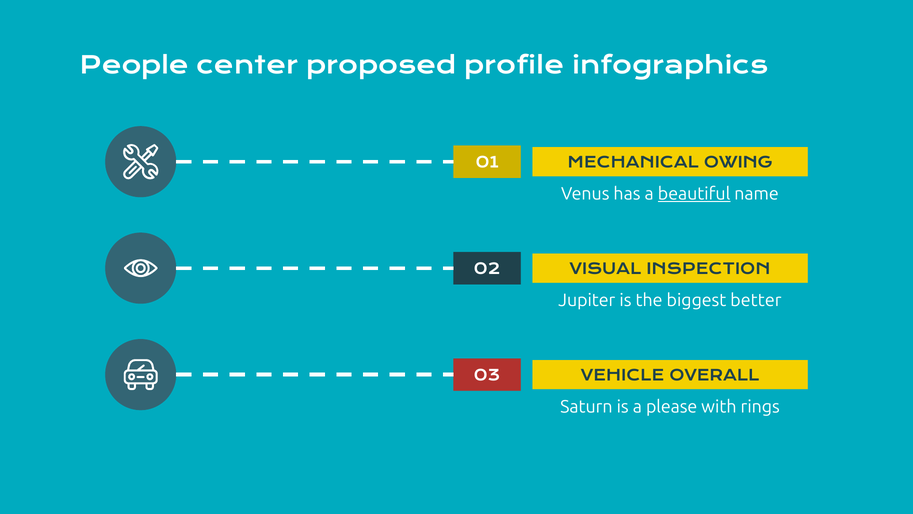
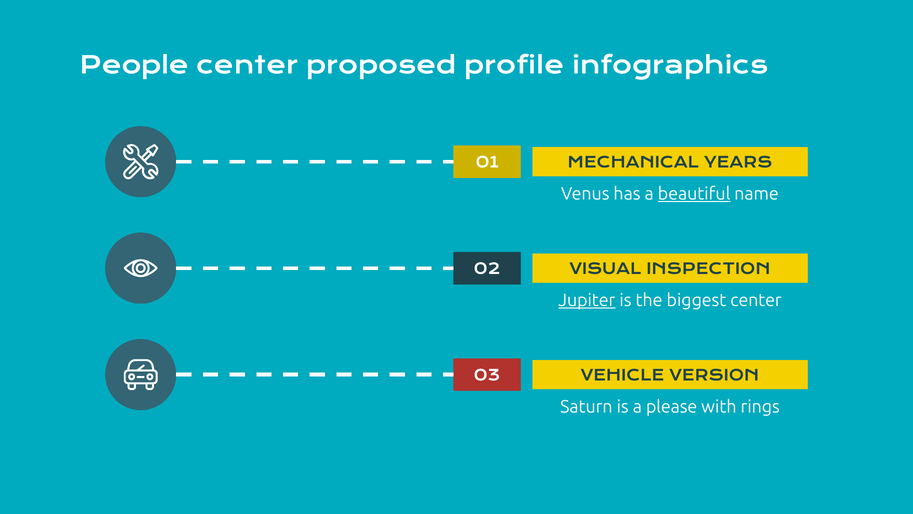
OWING: OWING -> YEARS (738, 163)
Jupiter underline: none -> present (587, 300)
biggest better: better -> center (756, 300)
OVERALL: OVERALL -> VERSION (714, 375)
